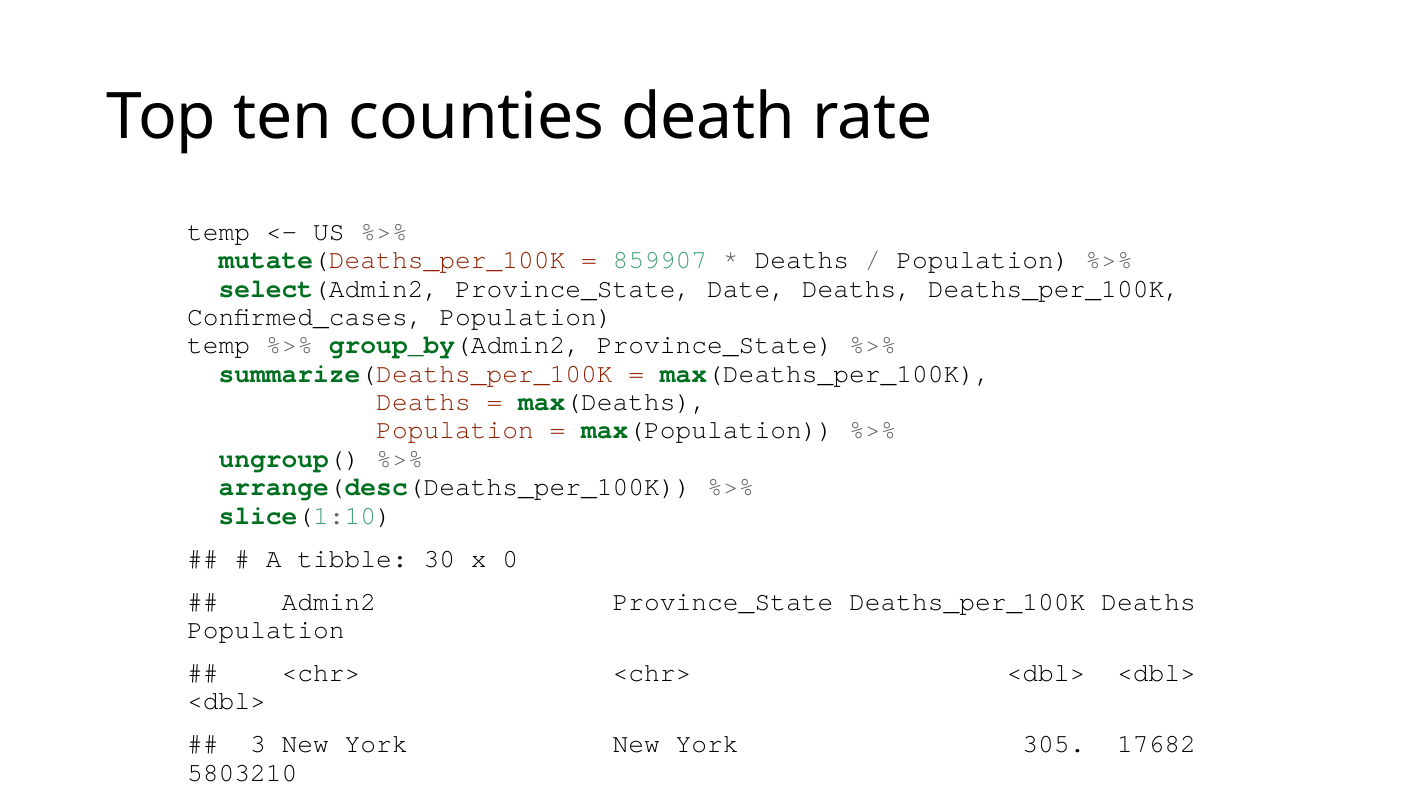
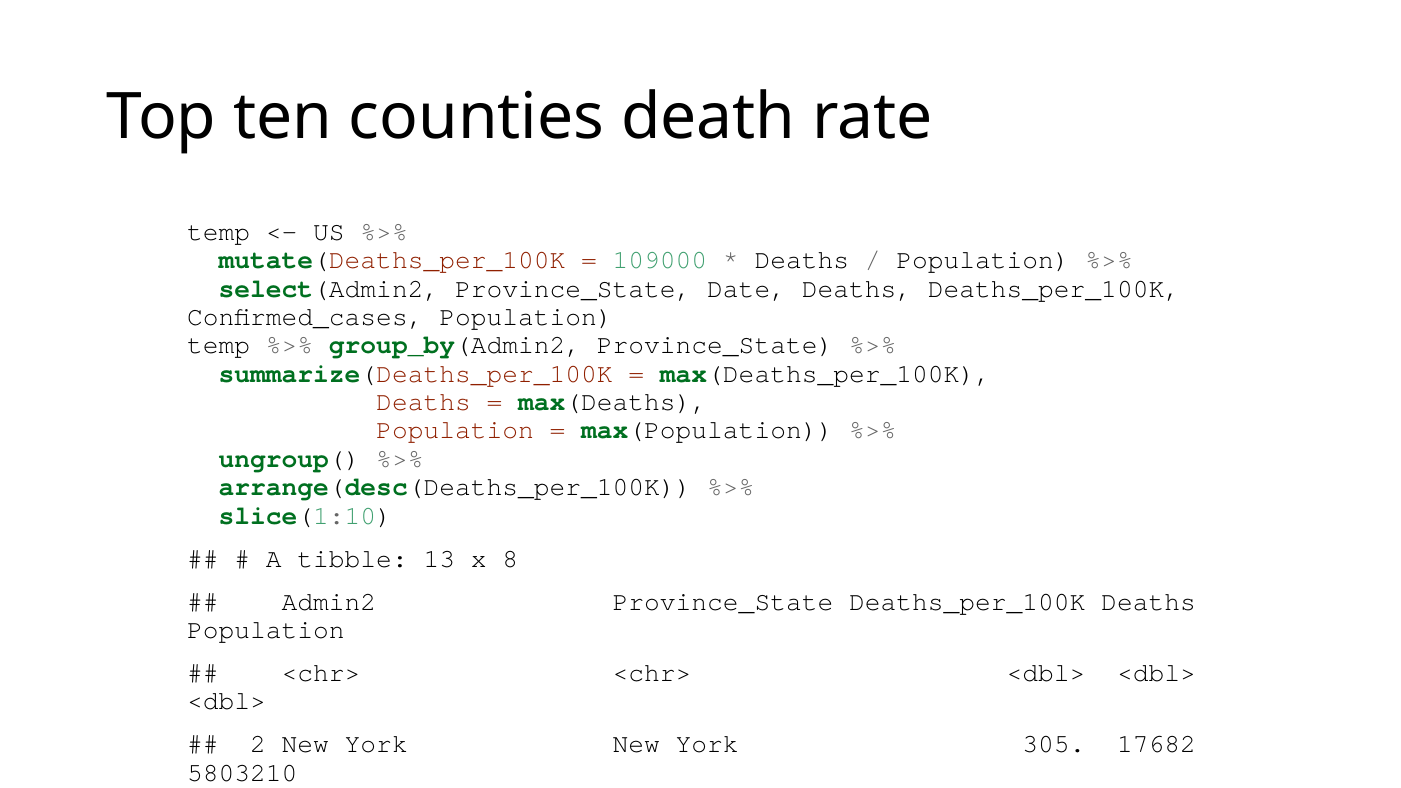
859907: 859907 -> 109000 (660, 260)
30: 30 -> 13 (439, 558)
x 0: 0 -> 8 (510, 558)
3: 3 -> 2 (258, 744)
